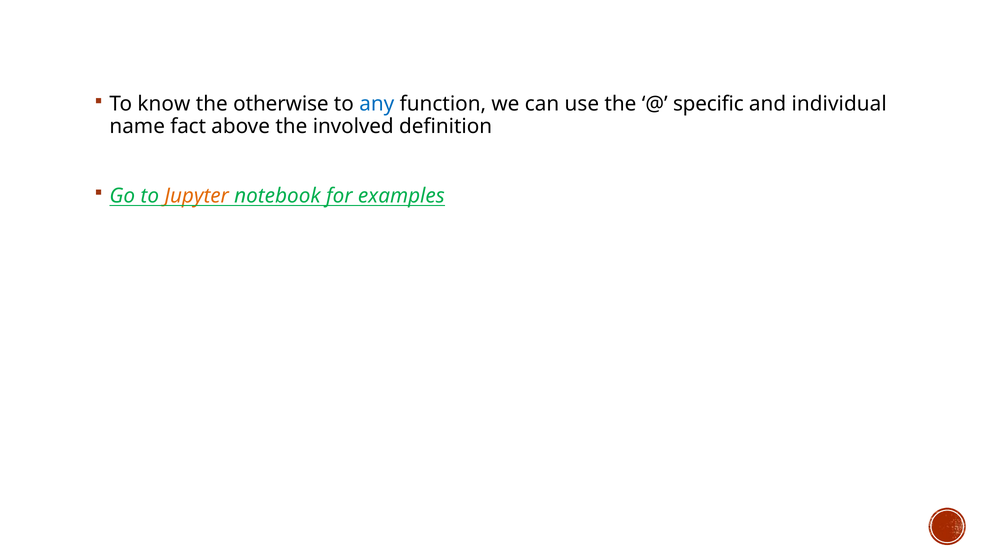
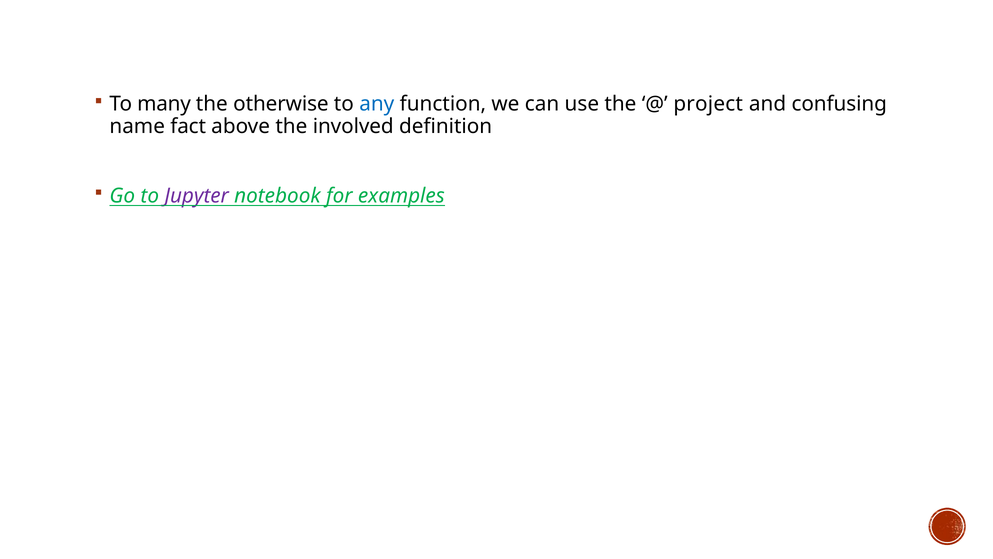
know: know -> many (164, 104)
specific: specific -> project (708, 104)
individual: individual -> confusing (839, 104)
Jupyter colour: orange -> purple (197, 196)
